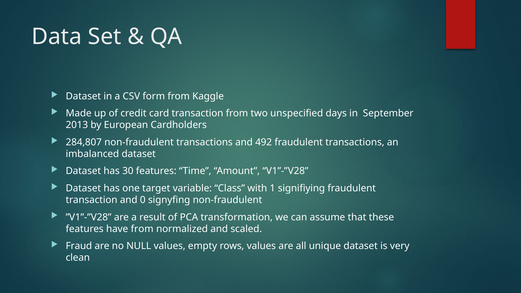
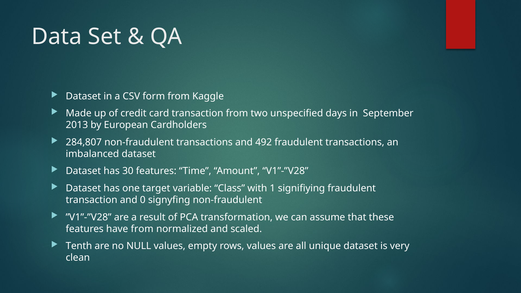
Fraud: Fraud -> Tenth (79, 246)
